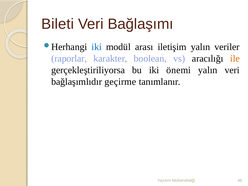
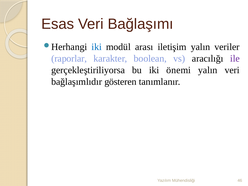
Bileti: Bileti -> Esas (58, 24)
ile colour: orange -> purple (235, 59)
geçirme: geçirme -> gösteren (120, 82)
